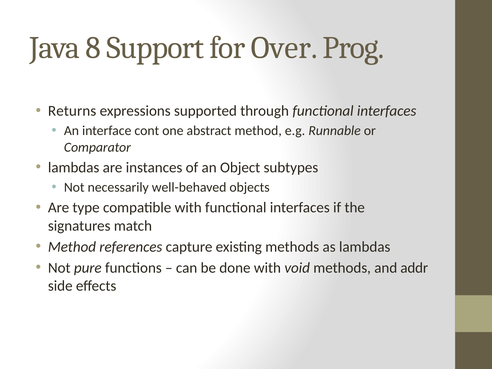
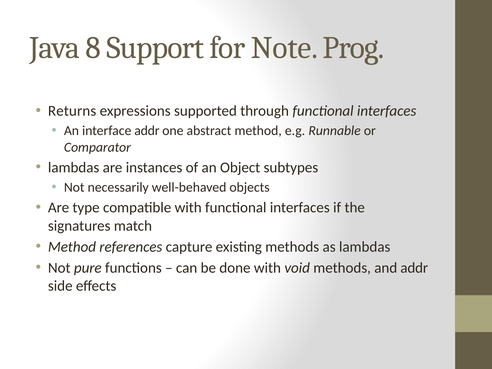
Over: Over -> Note (284, 48)
interface cont: cont -> addr (147, 131)
